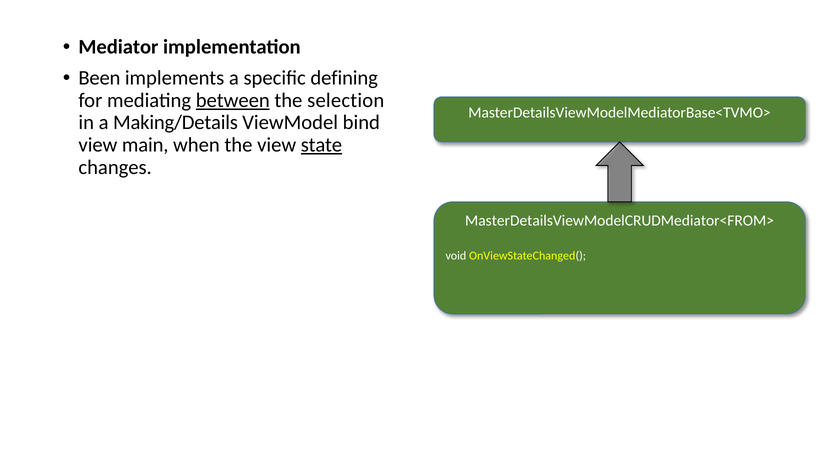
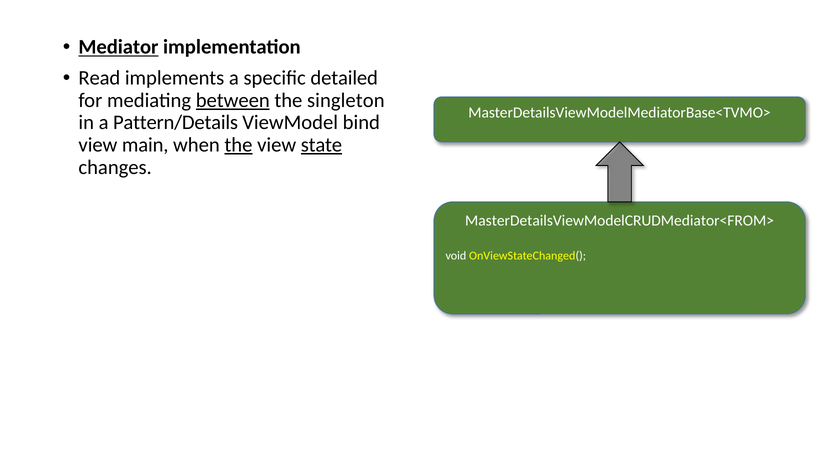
Mediator underline: none -> present (118, 47)
Been: Been -> Read (99, 78)
defining: defining -> detailed (344, 78)
selection: selection -> singleton (346, 100)
Making/Details: Making/Details -> Pattern/Details (176, 123)
the underline: none -> present (238, 145)
